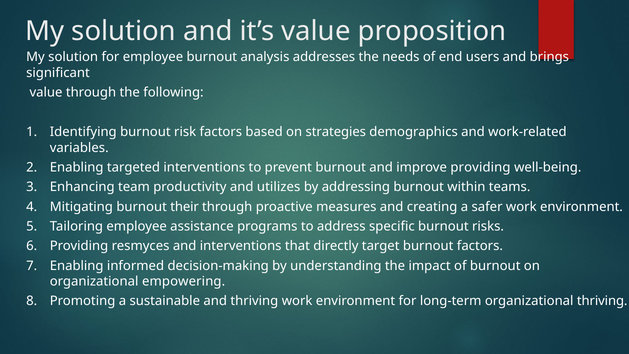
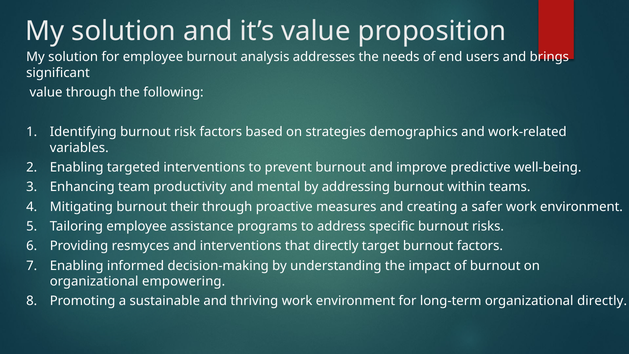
improve providing: providing -> predictive (481, 167)
utilizes: utilizes -> mental (279, 187)
organizational thriving: thriving -> directly (602, 301)
